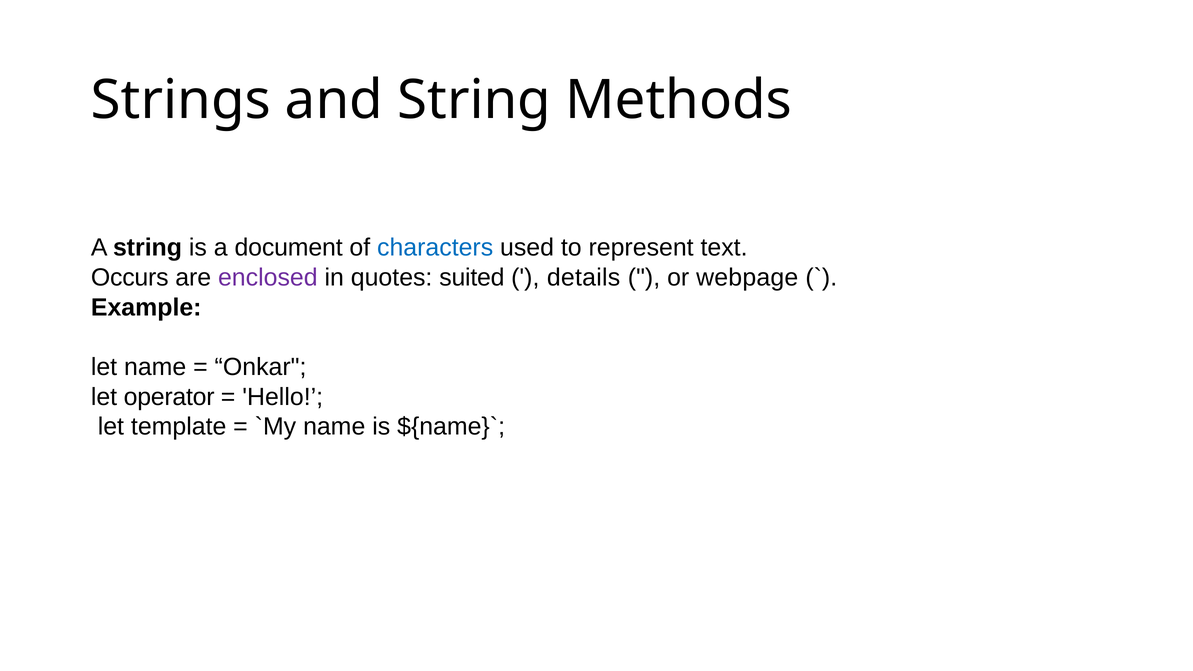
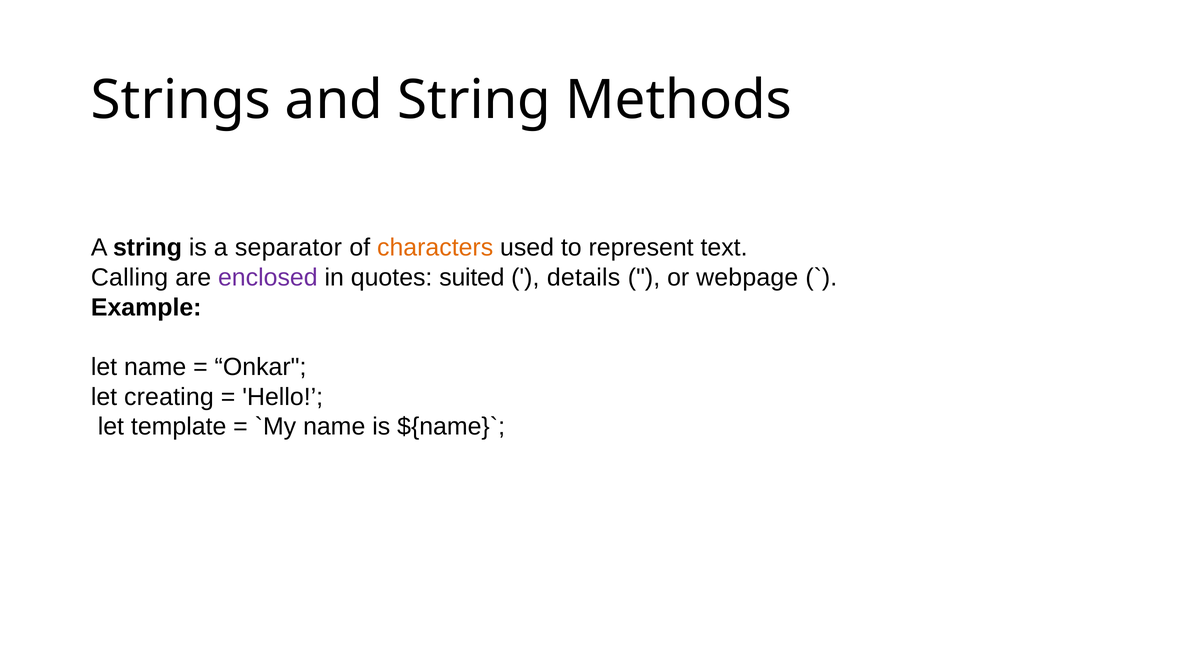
document: document -> separator (288, 248)
characters colour: blue -> orange (435, 248)
Occurs: Occurs -> Calling (130, 278)
operator: operator -> creating (169, 397)
